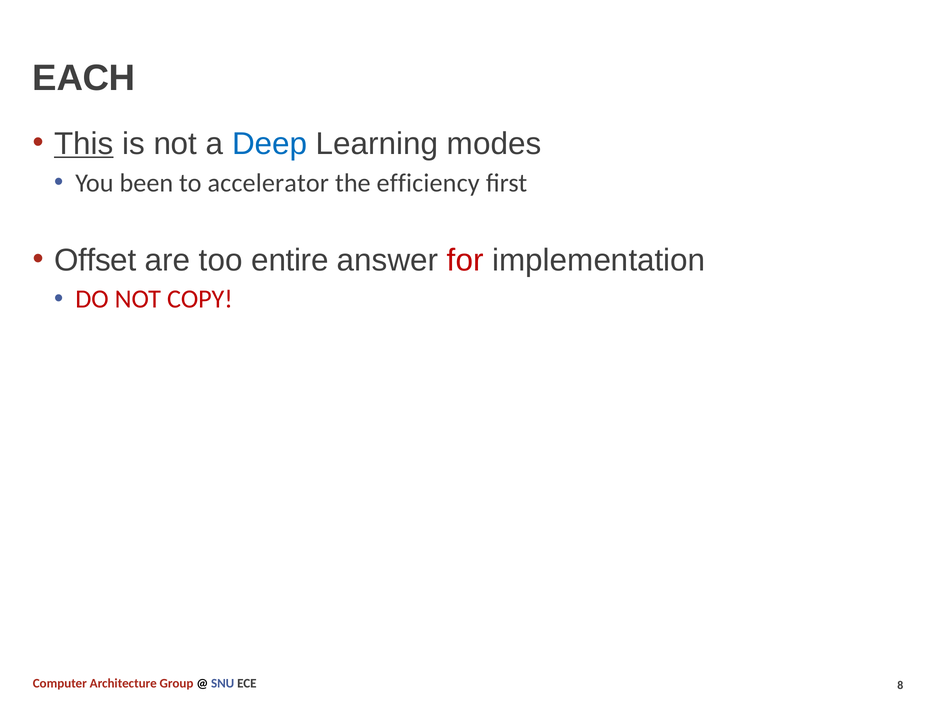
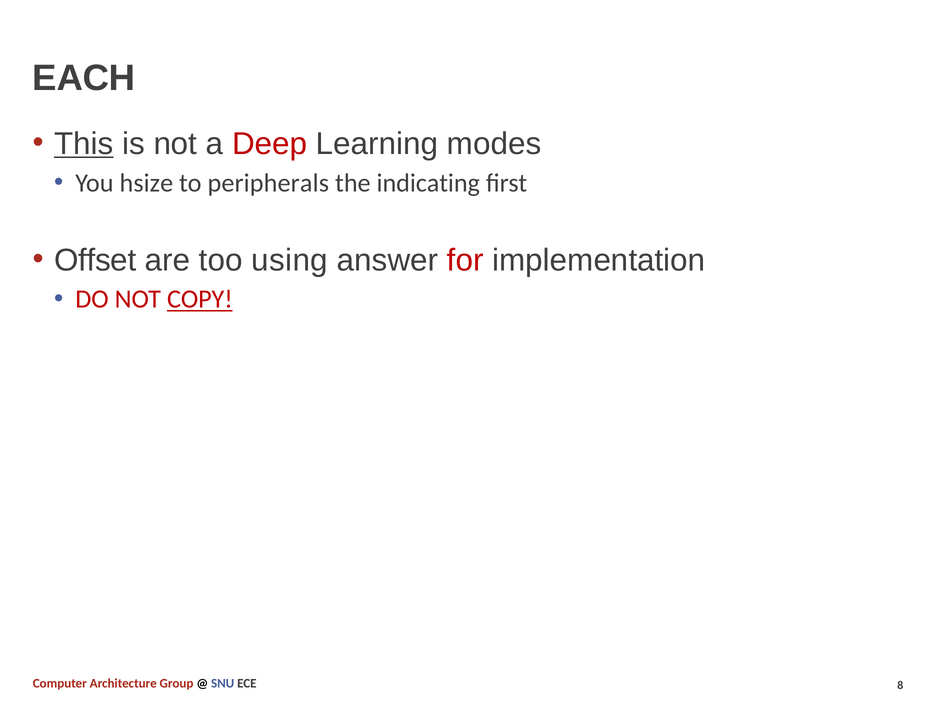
Deep colour: blue -> red (270, 144)
been: been -> hsize (146, 183)
accelerator: accelerator -> peripherals (268, 183)
efficiency: efficiency -> indicating (428, 183)
entire: entire -> using (290, 260)
COPY underline: none -> present (200, 299)
